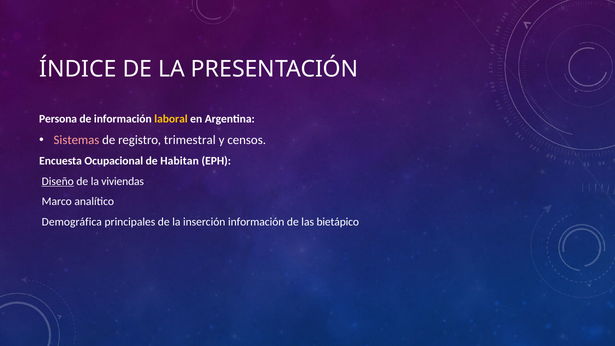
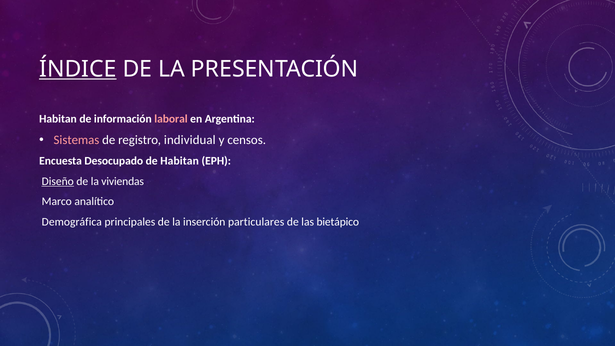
ÍNDICE underline: none -> present (78, 69)
Persona: Persona -> Habitan (58, 119)
laboral colour: yellow -> pink (171, 119)
trimestral: trimestral -> individual (190, 140)
Ocupacional: Ocupacional -> Desocupado (114, 161)
inserción información: información -> particulares (256, 222)
